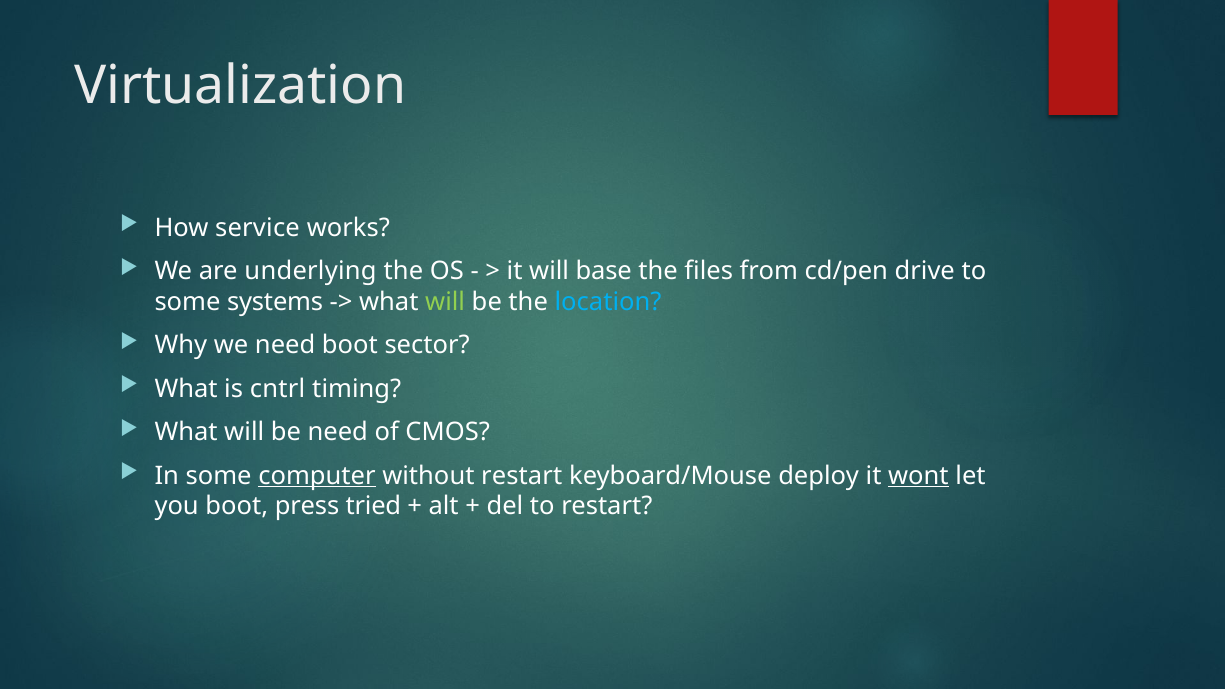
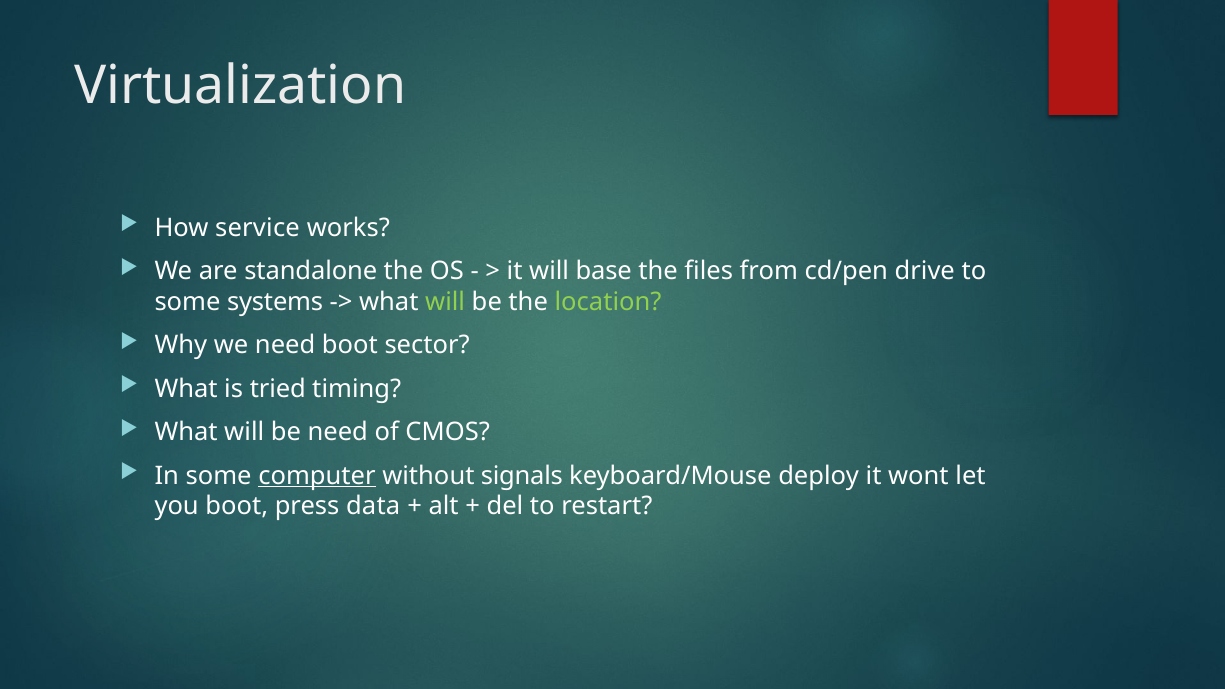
underlying: underlying -> standalone (311, 271)
location colour: light blue -> light green (608, 302)
cntrl: cntrl -> tried (278, 389)
without restart: restart -> signals (522, 476)
wont underline: present -> none (918, 476)
tried: tried -> data (373, 506)
